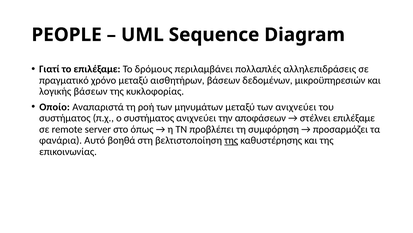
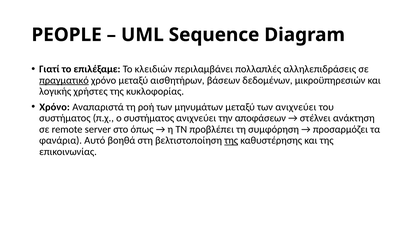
δρόμους: δρόμους -> κλειδιών (153, 69)
πραγματικό underline: none -> present (64, 80)
λογικής βάσεων: βάσεων -> χρήστες (91, 91)
Οποίο: Οποίο -> Χρόνο (55, 107)
στέλνει επιλέξαμε: επιλέξαμε -> ανάκτηση (354, 118)
